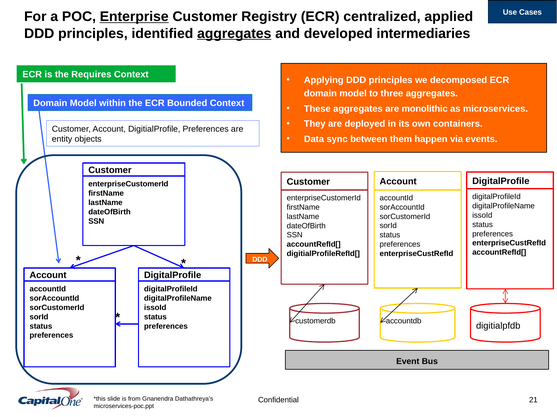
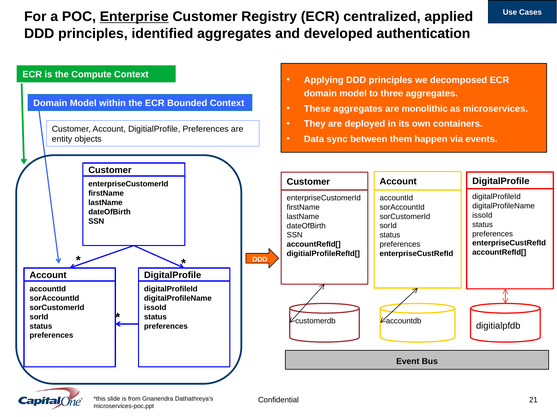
aggregates underline: present -> none (234, 33)
intermediaries: intermediaries -> authentication (423, 33)
Requires: Requires -> Compute (91, 75)
